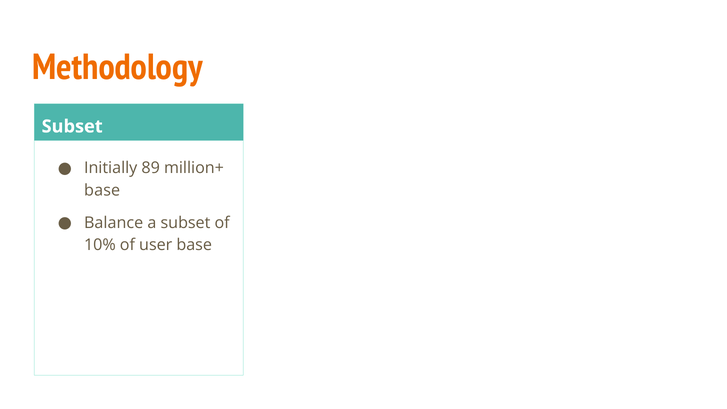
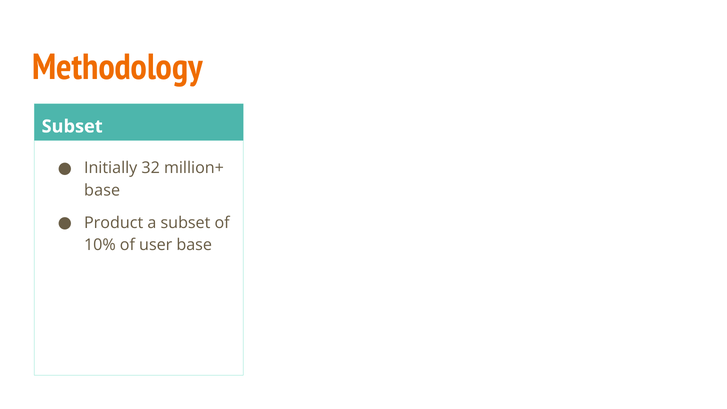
89: 89 -> 32 (151, 168)
Balance: Balance -> Product (114, 223)
